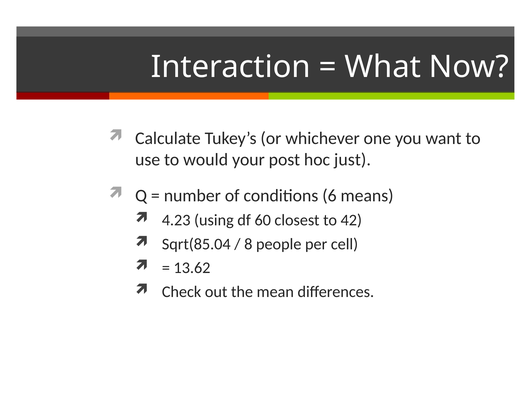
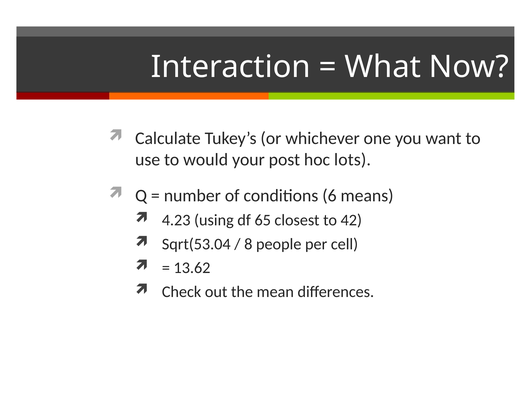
just: just -> lots (352, 160)
60: 60 -> 65 (263, 220)
Sqrt(85.04: Sqrt(85.04 -> Sqrt(53.04 (196, 244)
